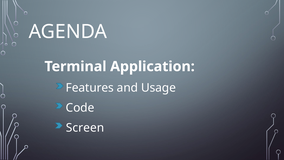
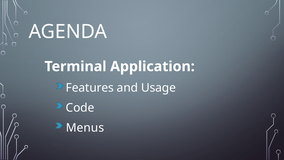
Screen: Screen -> Menus (85, 128)
